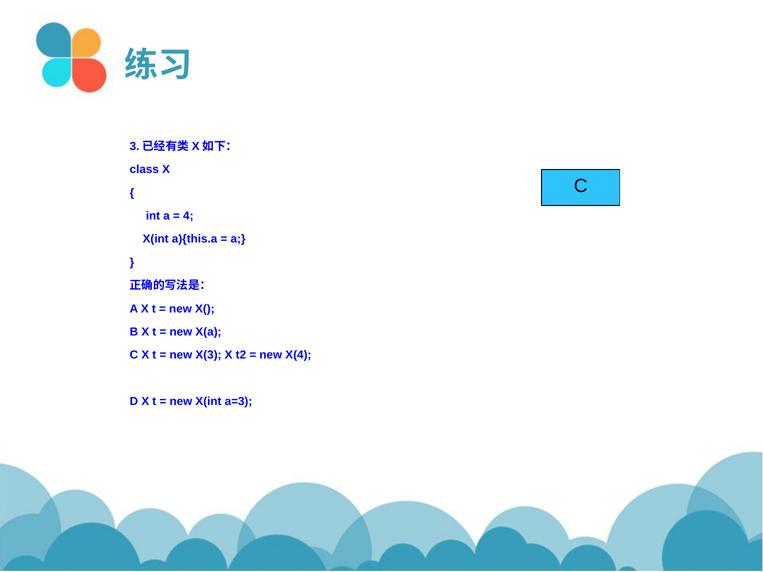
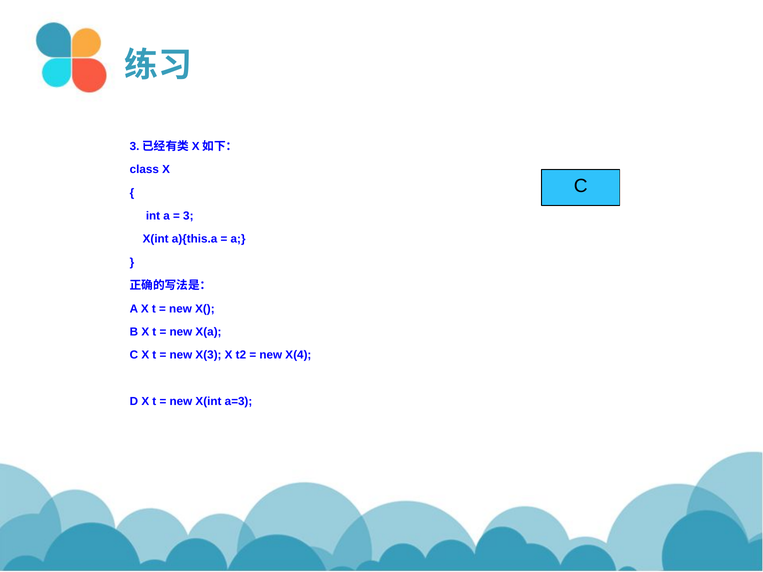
4: 4 -> 3 (188, 216)
